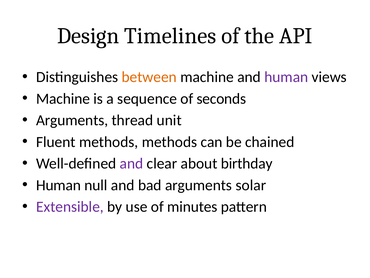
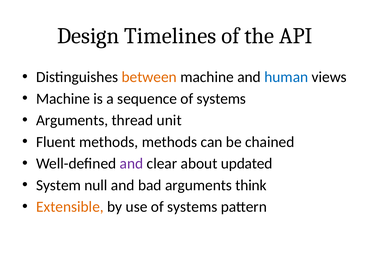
human colour: purple -> blue (286, 77)
sequence of seconds: seconds -> systems (221, 99)
birthday: birthday -> updated (247, 163)
Human: Human -> System (58, 185)
solar: solar -> think (251, 185)
Extensible colour: purple -> orange (70, 206)
use of minutes: minutes -> systems (192, 206)
